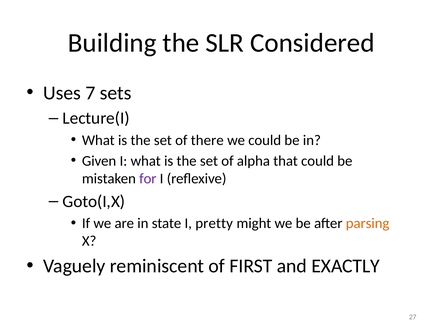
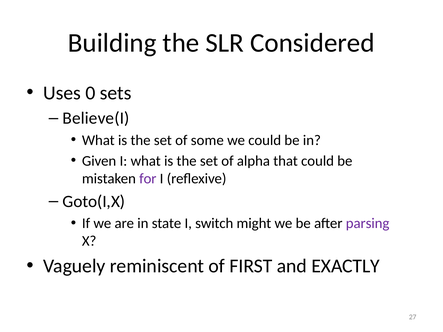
7: 7 -> 0 (90, 93)
Lecture(I: Lecture(I -> Believe(I (96, 118)
there: there -> some (207, 140)
pretty: pretty -> switch (214, 224)
parsing colour: orange -> purple (368, 224)
